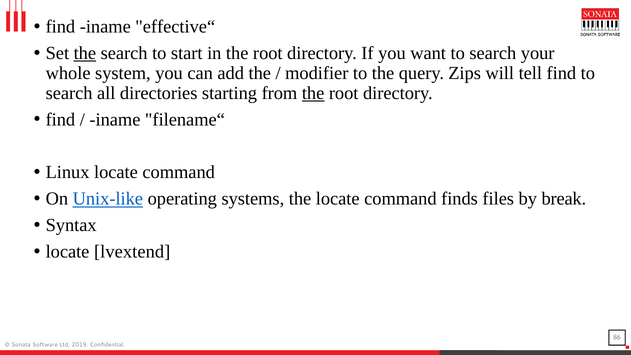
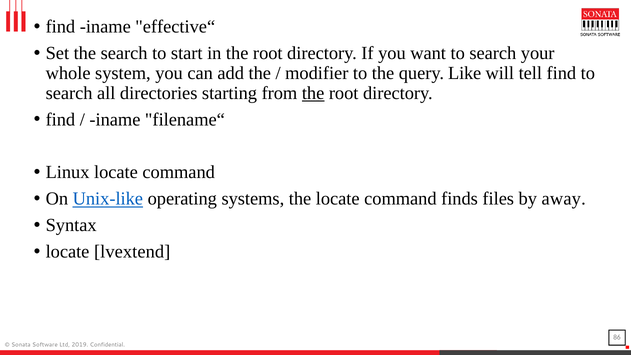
the underline: present -> none (85, 53)
Zips: Zips -> Like (465, 73)
break: break -> away (564, 199)
